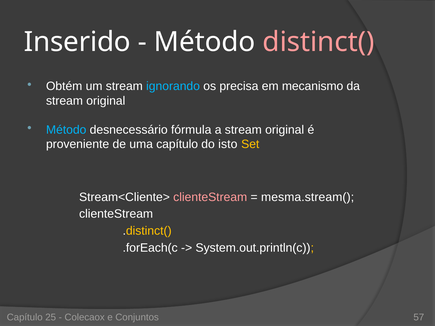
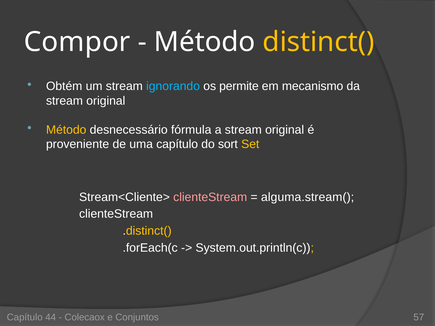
Inserido: Inserido -> Compor (77, 42)
distinct( colour: pink -> yellow (319, 42)
precisa: precisa -> permite (239, 86)
Método colour: light blue -> yellow (66, 130)
isto: isto -> sort (228, 144)
mesma.stream(: mesma.stream( -> alguma.stream( (308, 197)
25: 25 -> 44 (51, 318)
